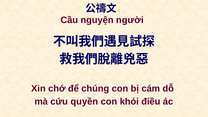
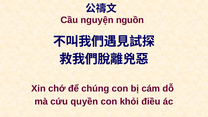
người: người -> nguồn (130, 20)
